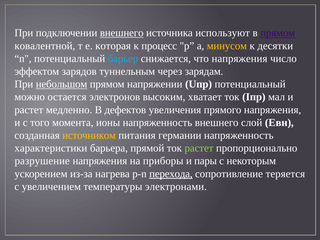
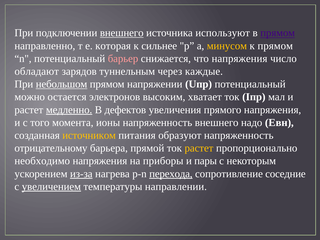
ковалентной: ковалентной -> направленно (45, 46)
процесс: процесс -> сильнее (159, 46)
к десятки: десятки -> прямом (275, 46)
барьер colour: light blue -> pink (123, 59)
эффектом: эффектом -> обладают (37, 71)
зарядам: зарядам -> каждые (204, 71)
медленно underline: none -> present (69, 110)
слой: слой -> надо (252, 123)
германии: германии -> образуют (180, 135)
характеристики: характеристики -> отрицательному (51, 148)
растет colour: light green -> yellow (199, 148)
разрушение: разрушение -> необходимо (42, 161)
из-за underline: none -> present (81, 174)
теряется: теряется -> соседние (285, 174)
увеличением underline: none -> present (51, 187)
электронами: электронами -> направлении (176, 187)
